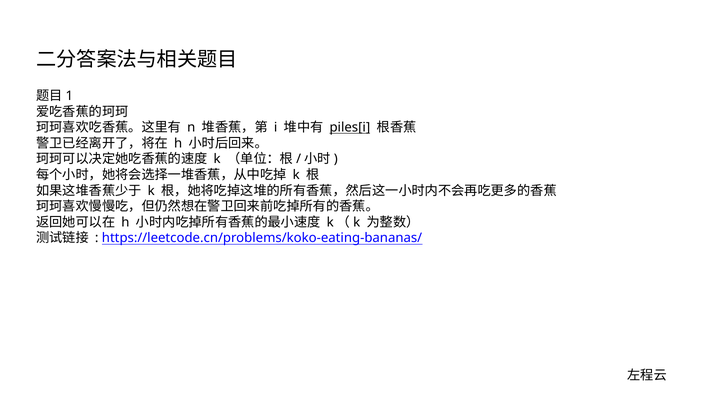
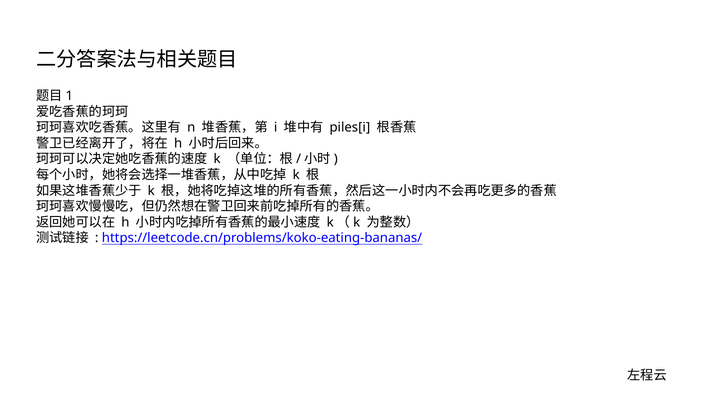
piles[i underline: present -> none (350, 128)
